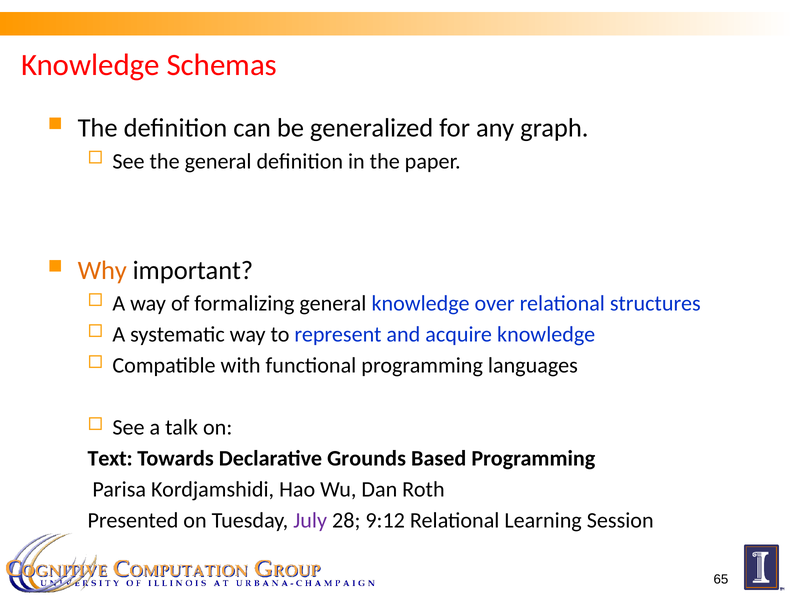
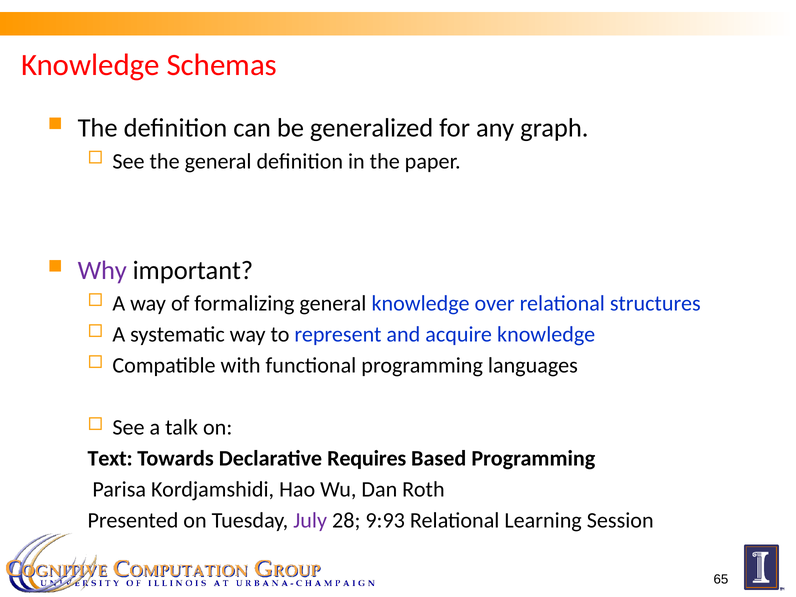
Why colour: orange -> purple (102, 270)
Grounds: Grounds -> Requires (367, 458)
9:12: 9:12 -> 9:93 (385, 520)
